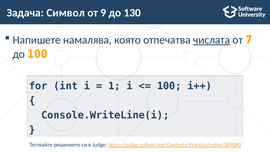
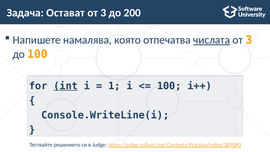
Символ: Символ -> Остават (66, 13)
9: 9 -> 3 (103, 13)
130: 130 -> 200 (132, 13)
7: 7 -> 3 (249, 40)
int underline: none -> present (66, 86)
